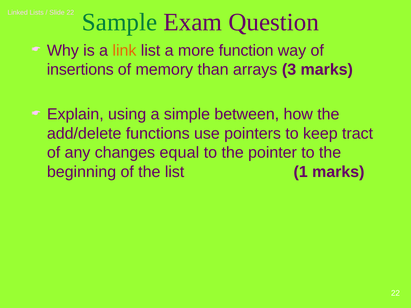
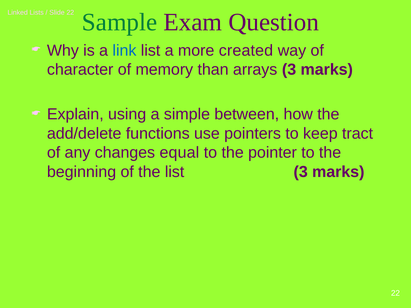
link colour: orange -> blue (124, 50)
function: function -> created (246, 50)
insertions: insertions -> character (80, 70)
list 1: 1 -> 3 (301, 172)
